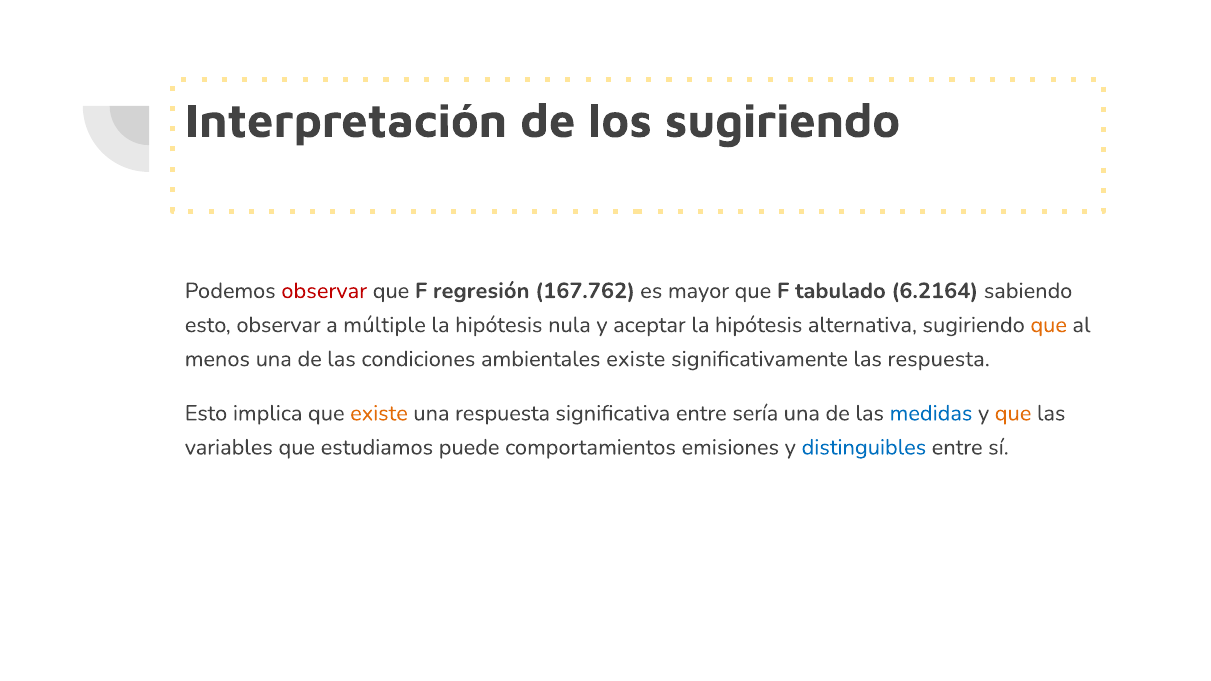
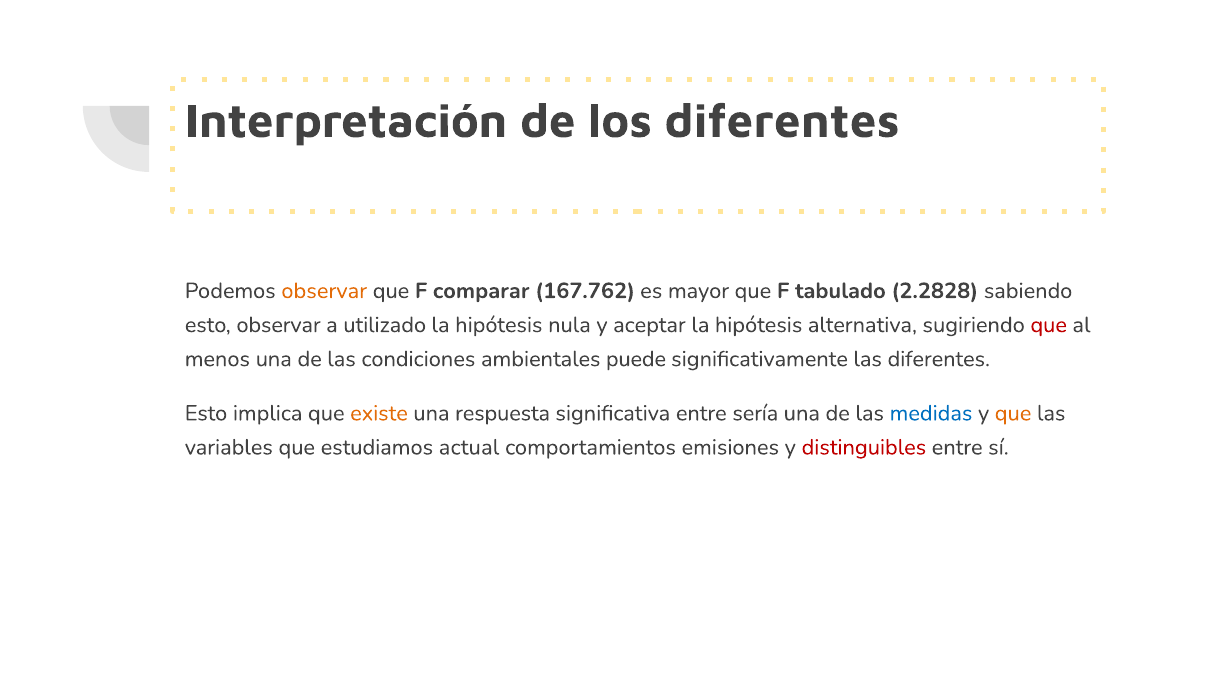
los sugiriendo: sugiriendo -> diferentes (782, 121)
observar colour: red -> orange (324, 291)
regresión: regresión -> comparar (481, 291)
6.2164: 6.2164 -> 2.2828 (935, 291)
múltiple: múltiple -> utilizado (385, 325)
que colour: orange -> red (1049, 325)
ambientales existe: existe -> puede (636, 359)
las respuesta: respuesta -> diferentes (939, 359)
puede: puede -> actual (469, 447)
distinguibles colour: blue -> red (864, 447)
